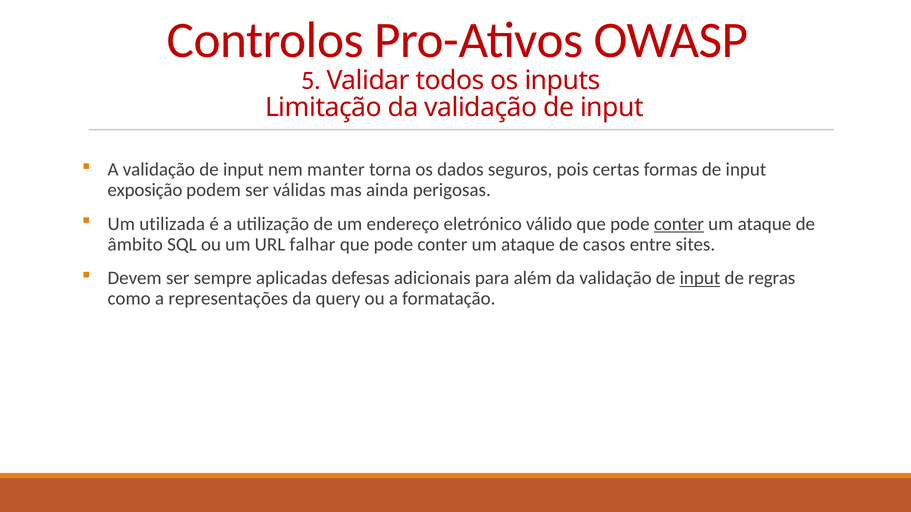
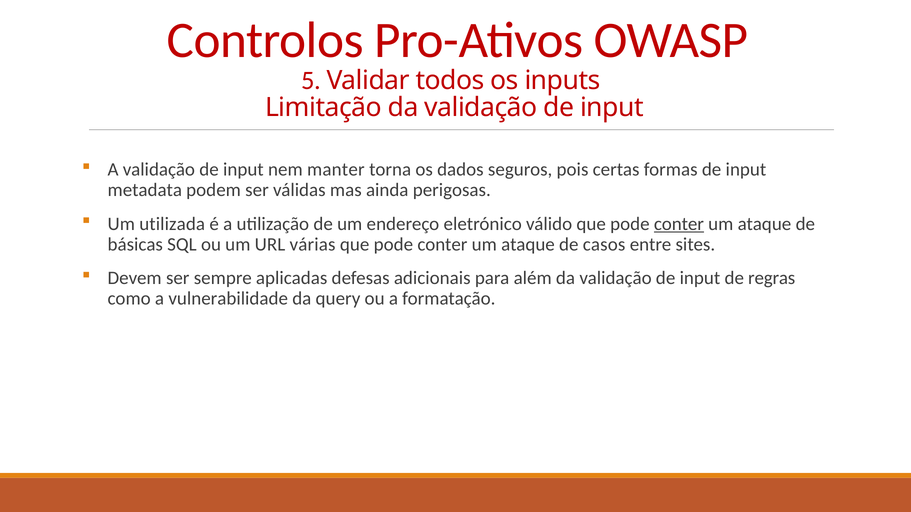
exposição: exposição -> metadata (145, 190)
âmbito: âmbito -> básicas (135, 245)
falhar: falhar -> várias (313, 245)
input underline: present -> none (700, 278)
representações: representações -> vulnerabilidade (228, 299)
